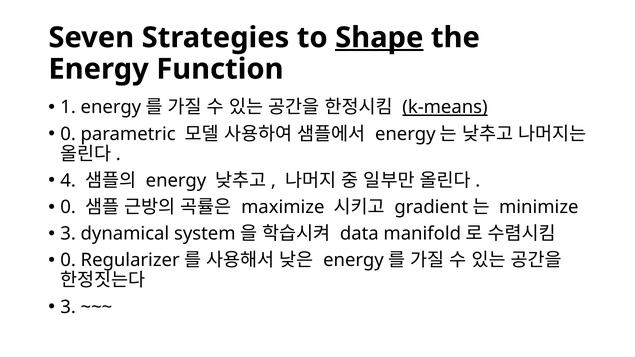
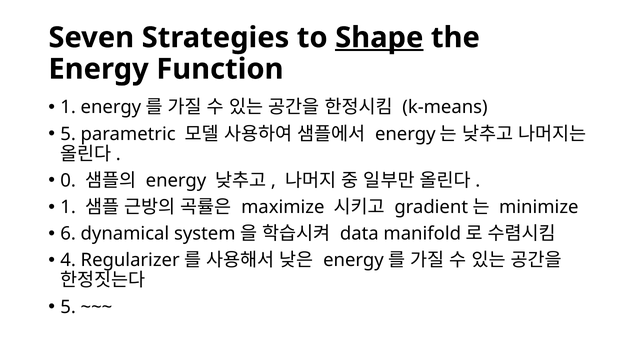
k-means underline: present -> none (445, 107)
0: 0 -> 5 (68, 134)
4: 4 -> 0 (68, 181)
0: 0 -> 1 (68, 207)
3: 3 -> 6 (68, 234)
0: 0 -> 4 (68, 260)
3: 3 -> 5 (68, 307)
